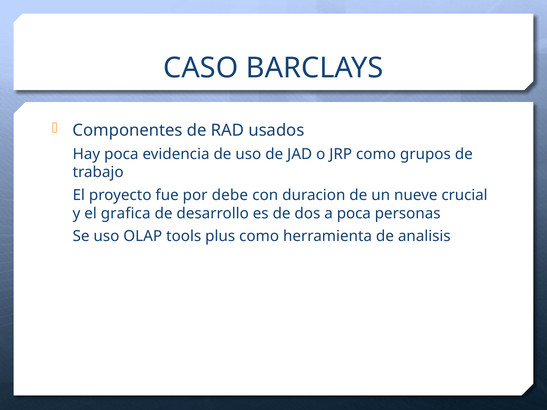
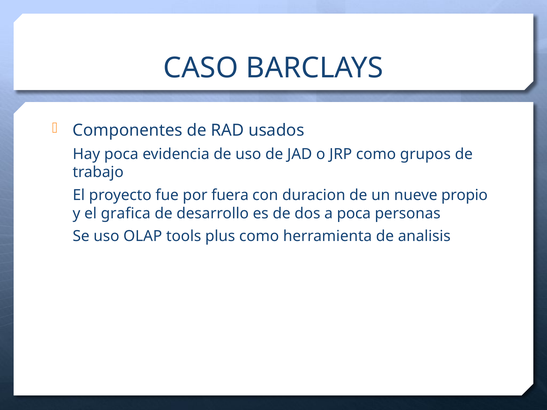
debe: debe -> fuera (230, 195)
crucial: crucial -> propio (465, 195)
